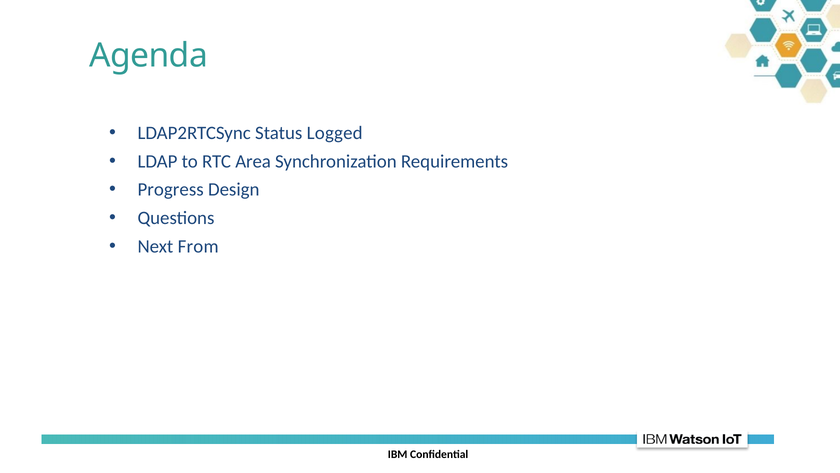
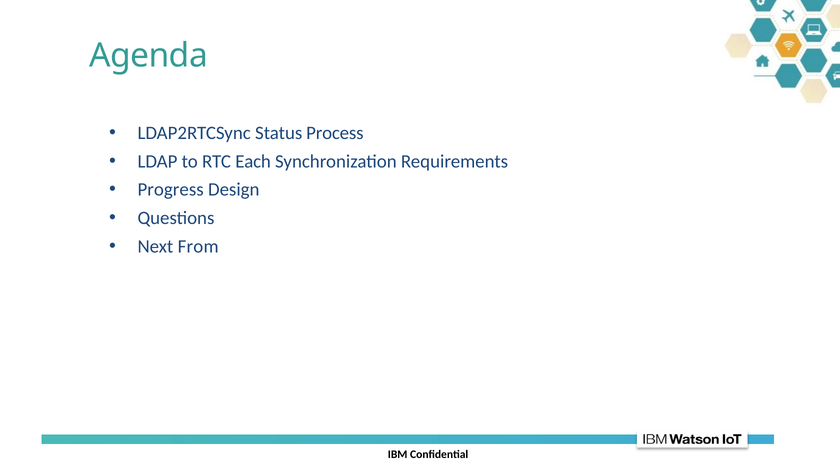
Logged: Logged -> Process (335, 133)
Area: Area -> Each (253, 161)
